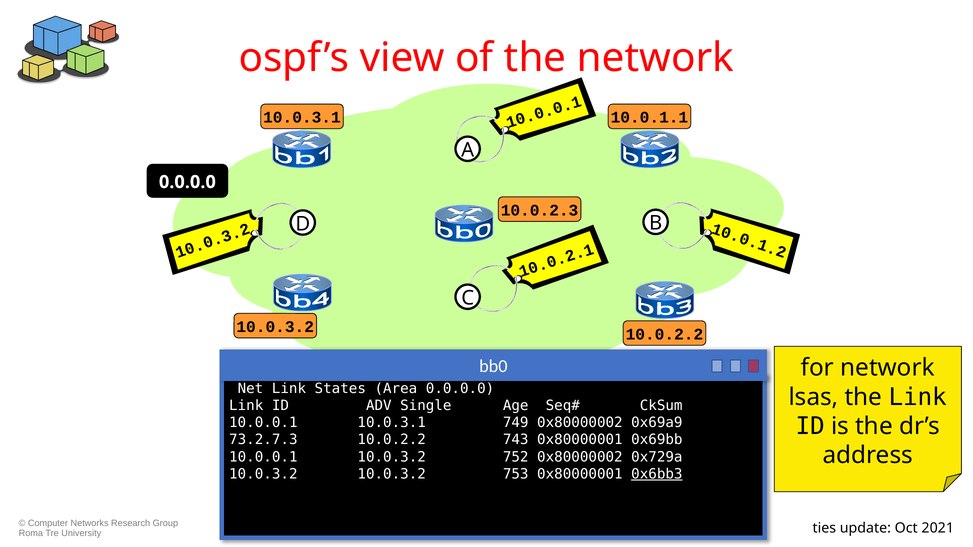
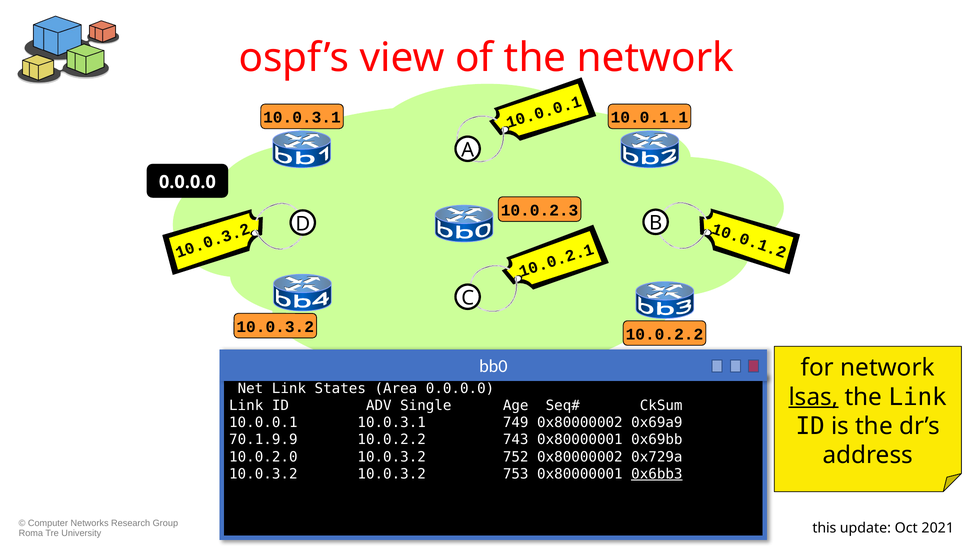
lsas underline: none -> present (814, 397)
73.2.7.3: 73.2.7.3 -> 70.1.9.9 (263, 440)
10.0.0.1: 10.0.0.1 -> 10.0.2.0 (263, 457)
ties: ties -> this (824, 528)
